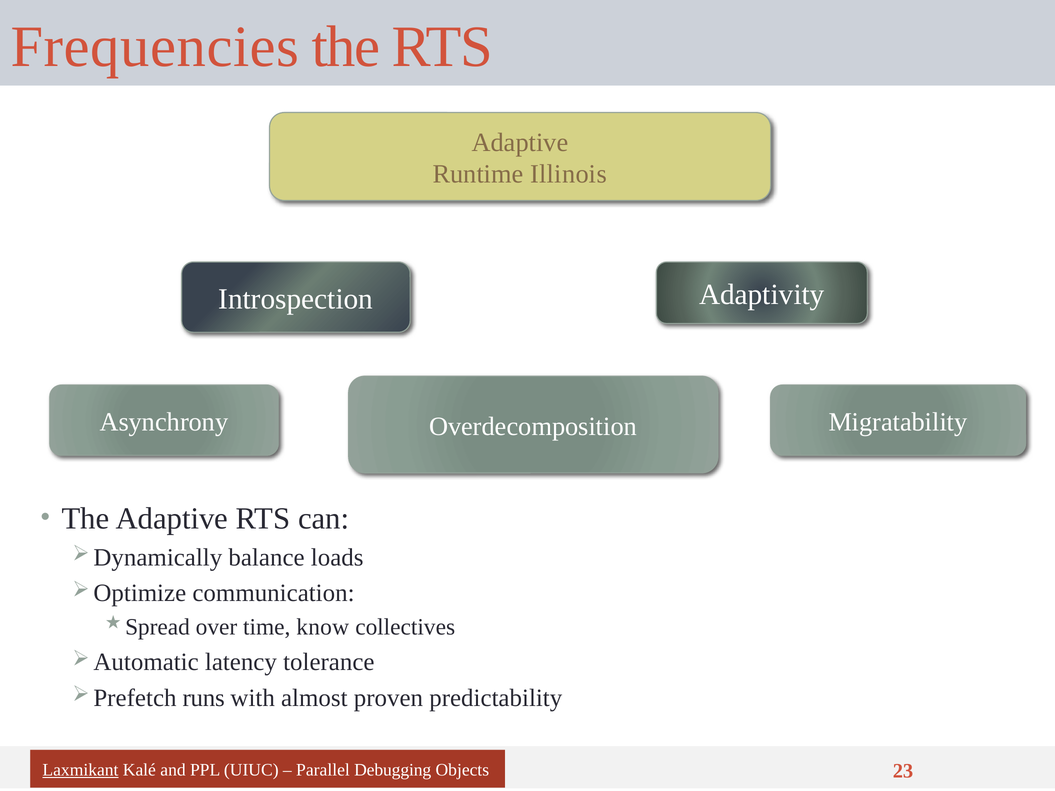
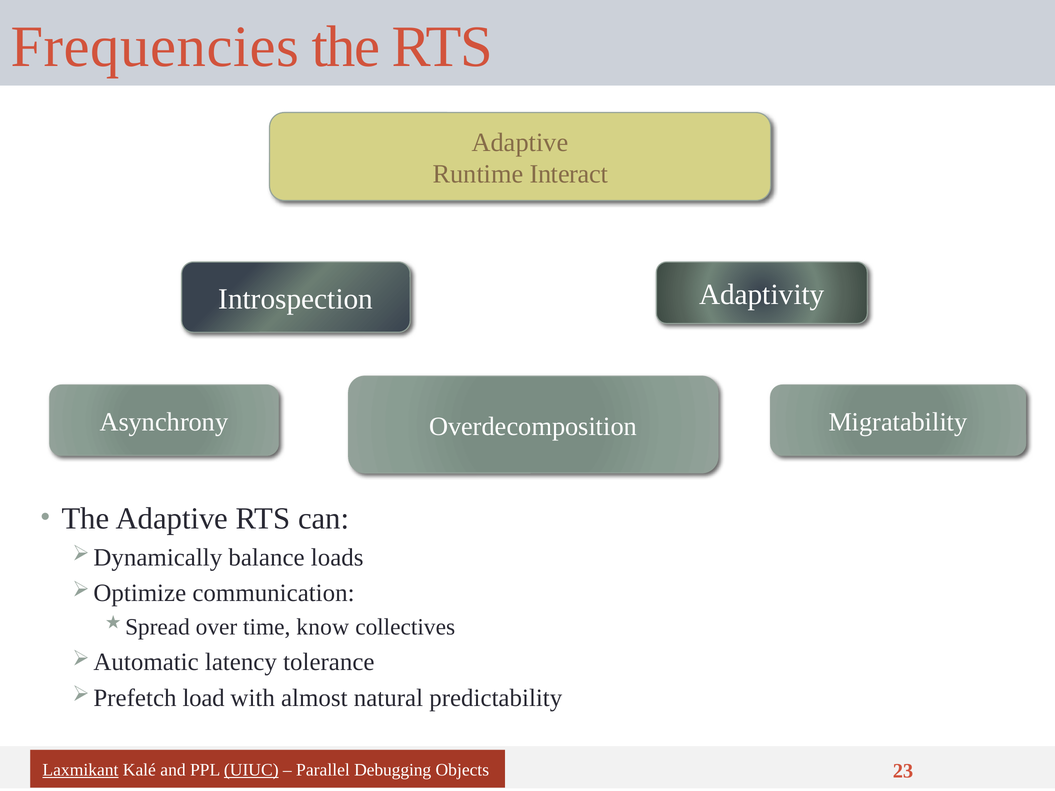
Illinois: Illinois -> Interact (569, 174)
runs: runs -> load (204, 698)
proven: proven -> natural (388, 698)
UIUC underline: none -> present (251, 770)
